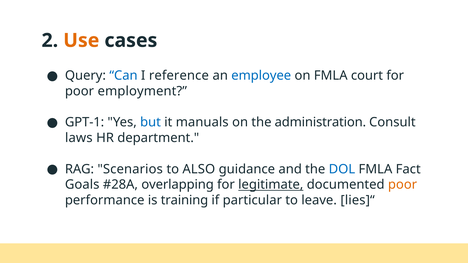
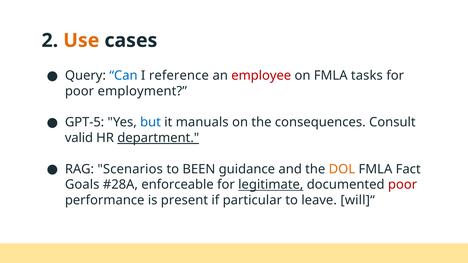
employee colour: blue -> red (261, 76)
court: court -> tasks (367, 76)
GPT-1: GPT-1 -> GPT-5 (85, 122)
administration: administration -> consequences (320, 122)
laws: laws -> valid (79, 138)
department underline: none -> present (158, 138)
ALSO: ALSO -> BEEN (199, 169)
DOL colour: blue -> orange (342, 169)
overlapping: overlapping -> enforceable (178, 185)
poor colour: orange -> red (403, 185)
training: training -> present (184, 200)
lies]“: lies]“ -> will]“ (358, 200)
